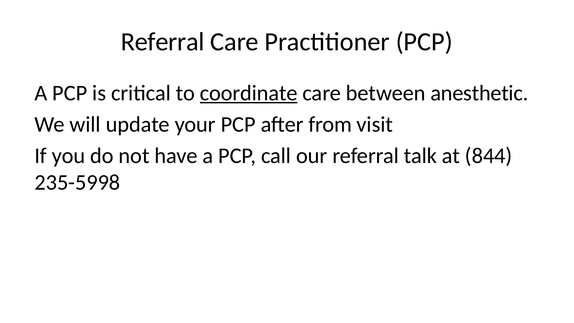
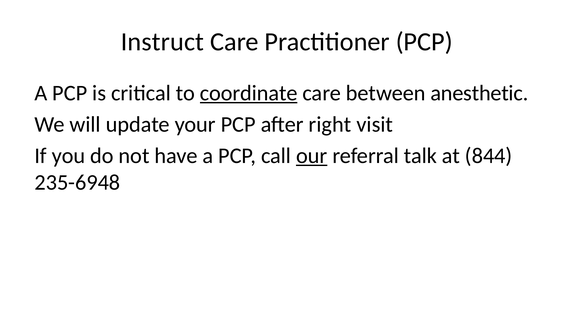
Referral: Referral -> Instruct (162, 42)
from: from -> right (330, 124)
our underline: none -> present (312, 156)
235-5998: 235-5998 -> 235-6948 (77, 183)
